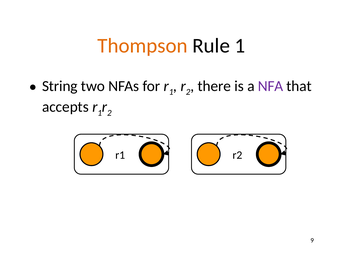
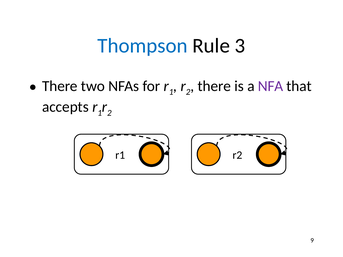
Thompson colour: orange -> blue (143, 46)
Rule 1: 1 -> 3 (240, 46)
String: String -> There (60, 86)
